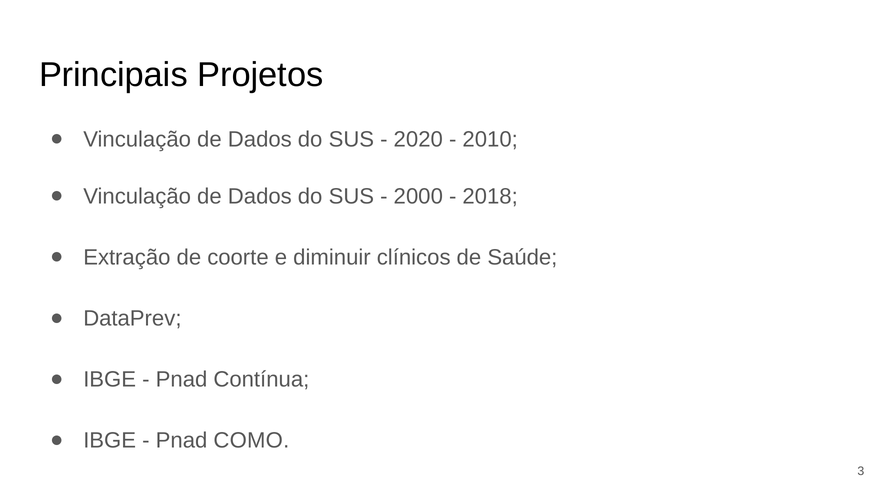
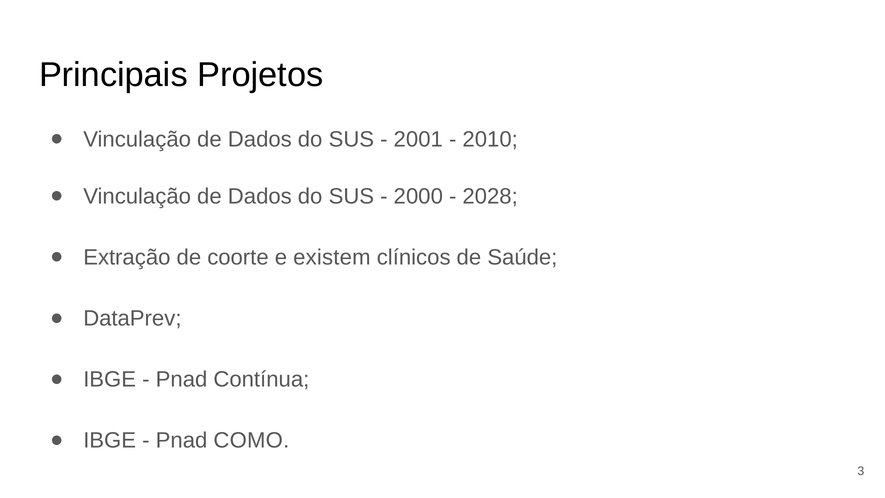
2020: 2020 -> 2001 (418, 139)
2018: 2018 -> 2028 (490, 196)
diminuir: diminuir -> existem (332, 257)
